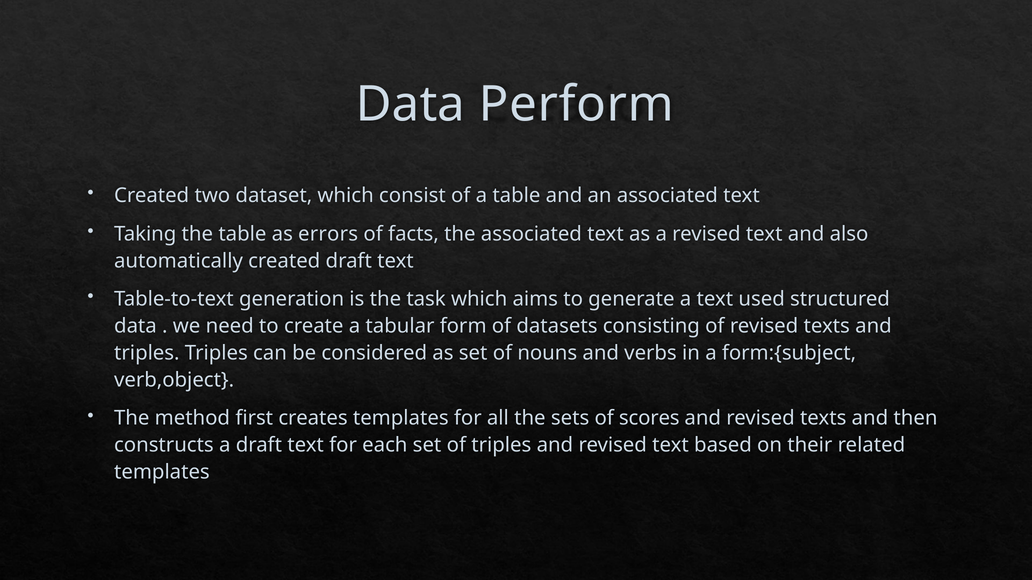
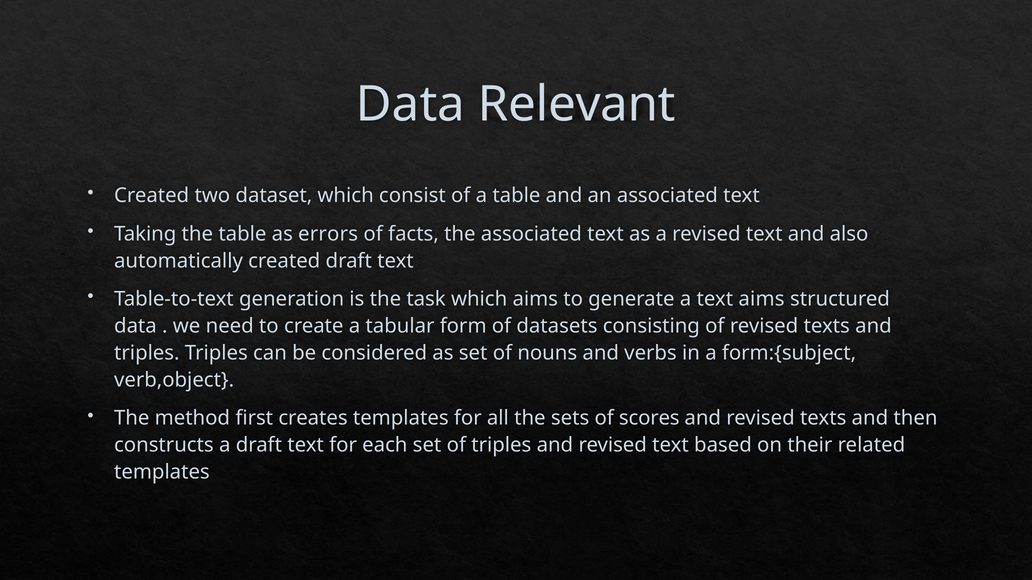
Perform: Perform -> Relevant (577, 105)
text used: used -> aims (762, 299)
